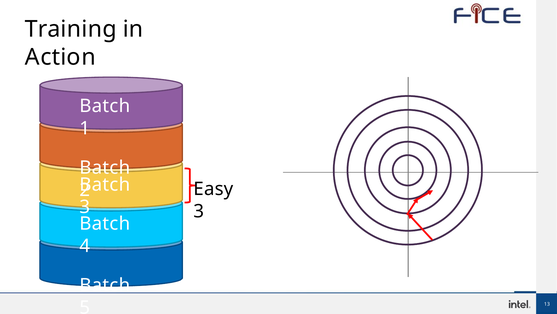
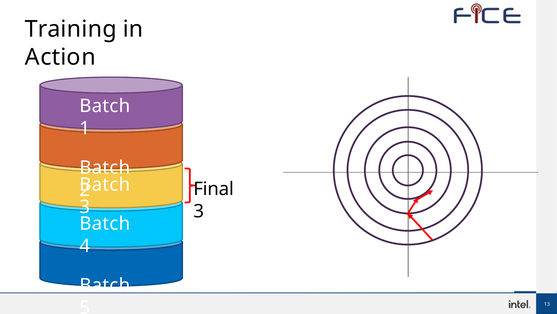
Easy: Easy -> Final (214, 189)
